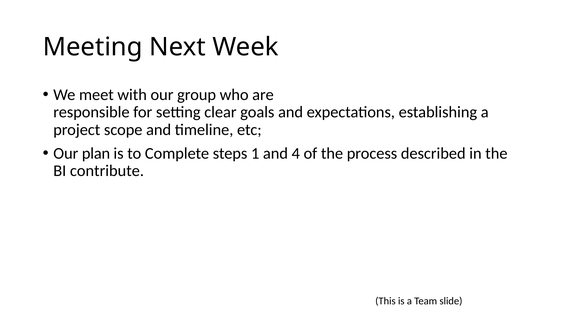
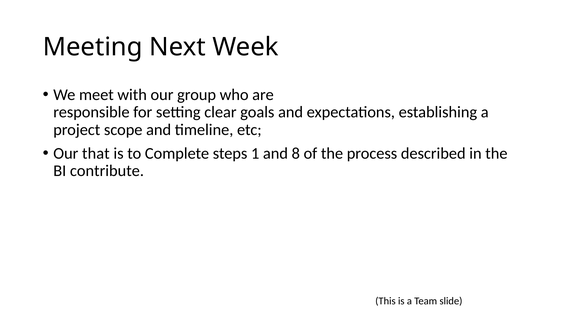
plan: plan -> that (96, 154)
4: 4 -> 8 (296, 154)
